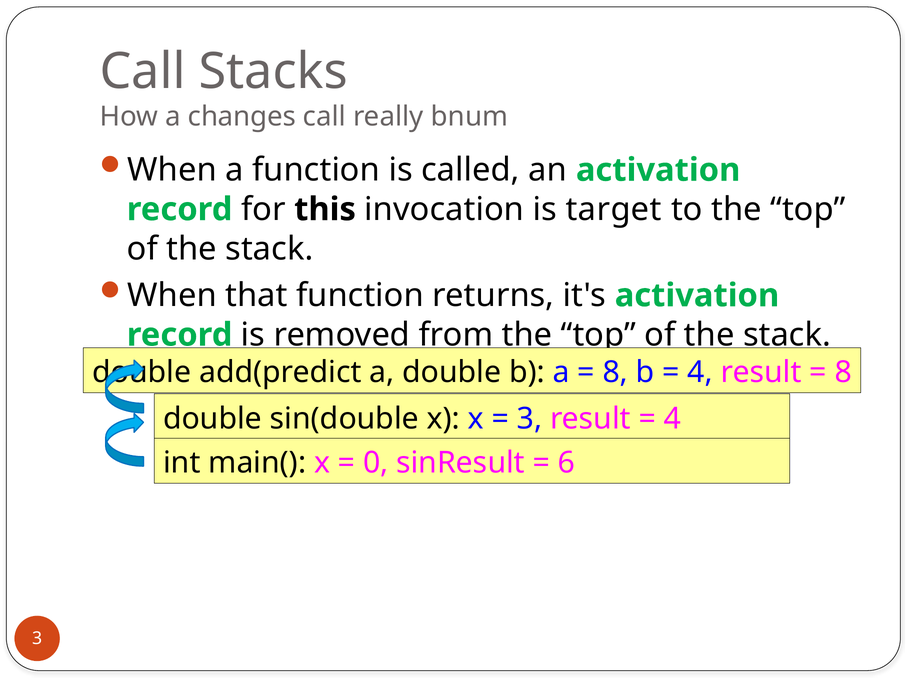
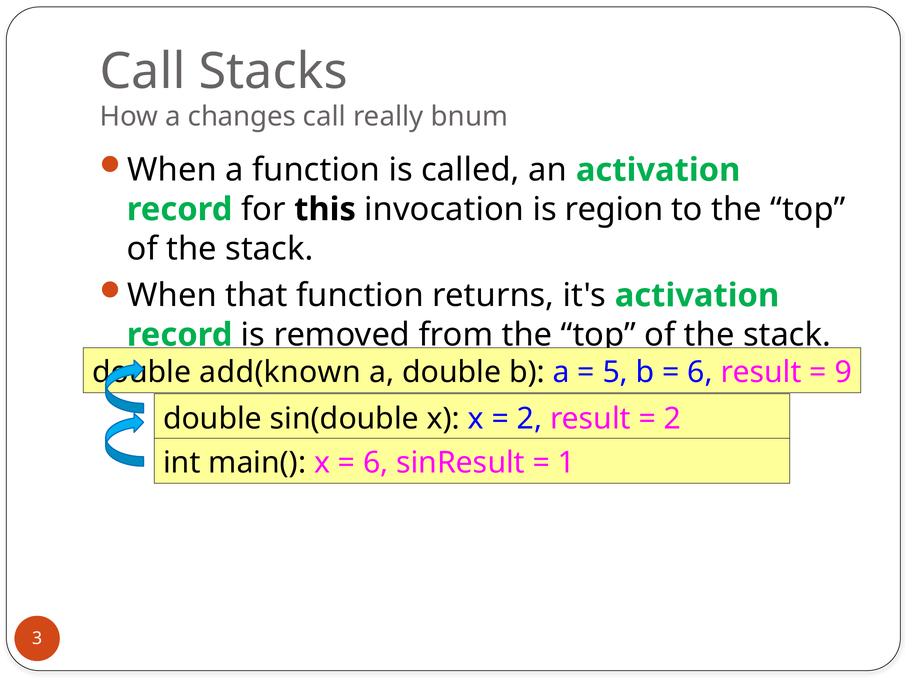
target: target -> region (614, 209)
add(predict: add(predict -> add(known (280, 372)
8: 8 -> 5 (615, 372)
4: 4 -> 6 (700, 372)
8: 8 -> 9 (843, 372)
3: 3 -> 2 (529, 419)
4: 4 -> 2 (672, 419)
0: 0 -> 6 (376, 463)
6: 6 -> 1 (567, 463)
